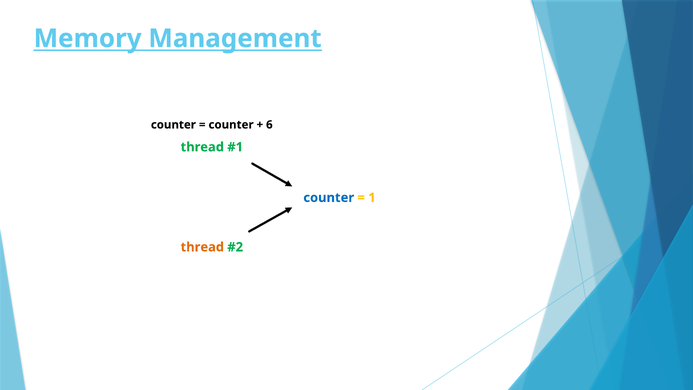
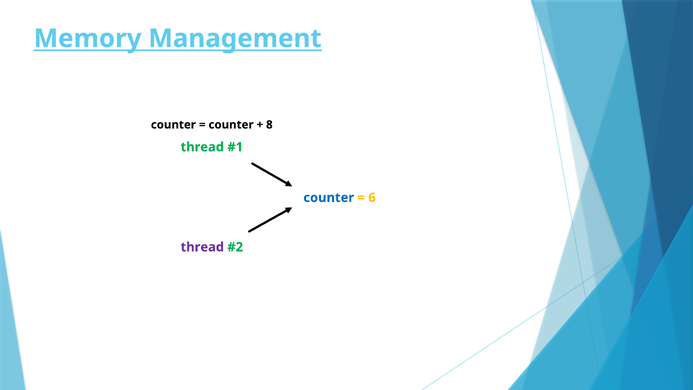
6: 6 -> 8 (269, 125)
1: 1 -> 6 (372, 198)
thread colour: orange -> purple (202, 247)
